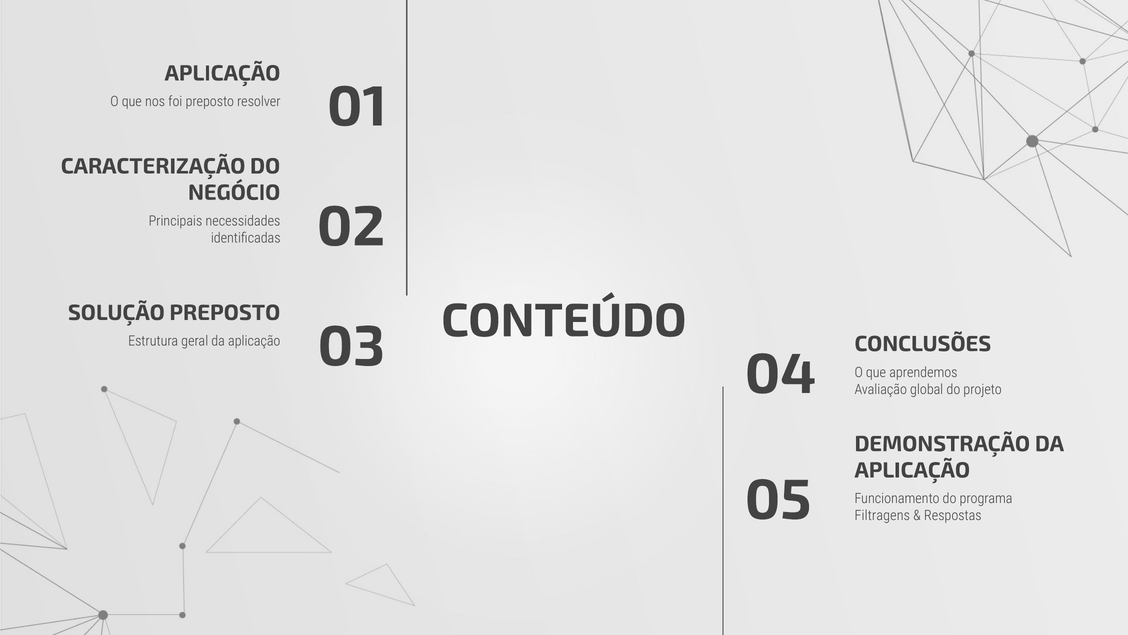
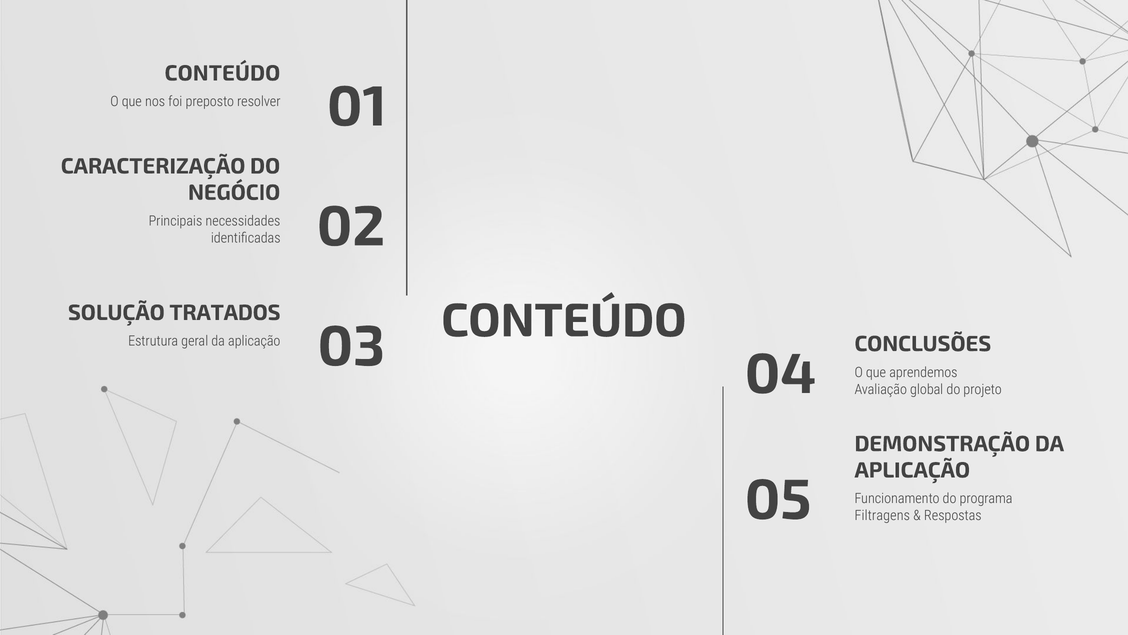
APLICAÇÃO: APLICAÇÃO -> CONTEÚDO (222, 73)
SOLUÇÃO PREPOSTO: PREPOSTO -> TRATADOS (225, 312)
